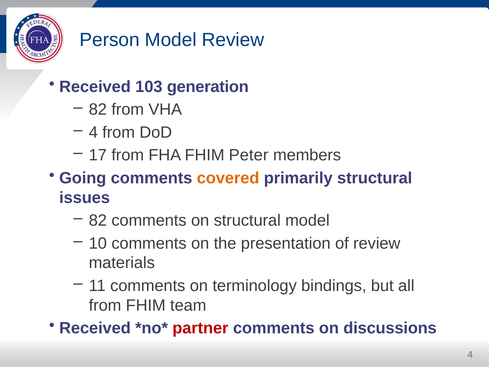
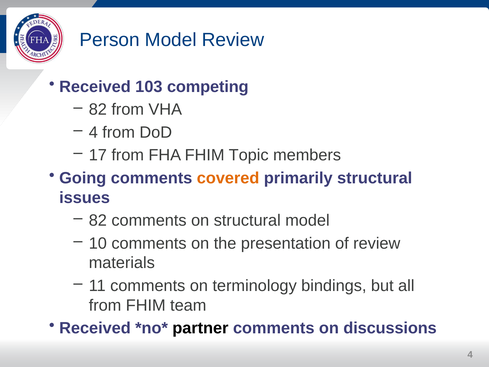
generation: generation -> competing (208, 87)
Peter: Peter -> Topic (249, 155)
partner colour: red -> black (200, 328)
